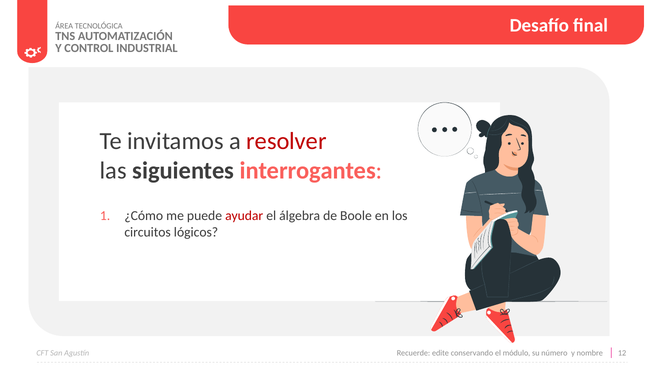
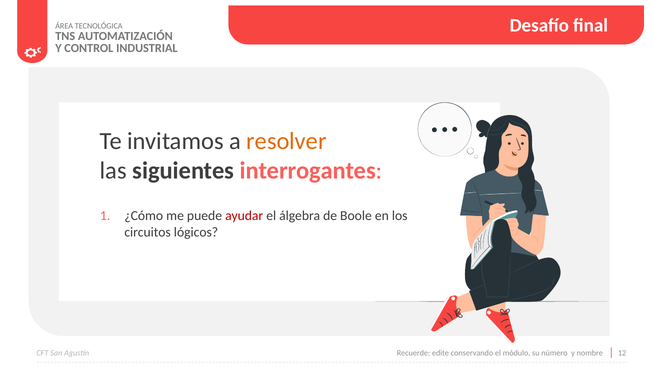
resolver colour: red -> orange (286, 141)
